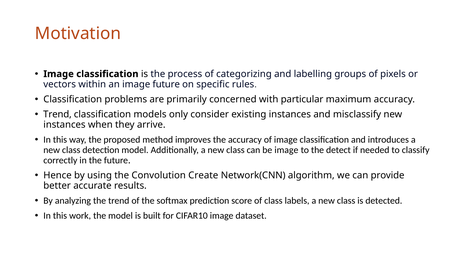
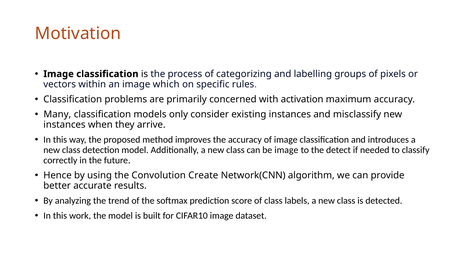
image future: future -> which (166, 84)
particular: particular -> activation (302, 99)
Trend: Trend -> Many (57, 114)
